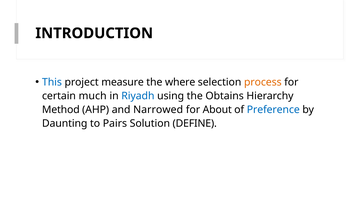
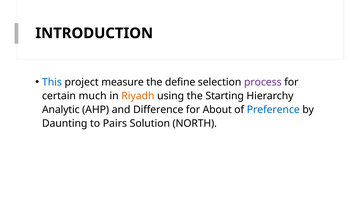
where: where -> define (180, 82)
process colour: orange -> purple (263, 82)
Riyadh colour: blue -> orange (138, 96)
Obtains: Obtains -> Starting (225, 96)
Method: Method -> Analytic (61, 110)
Narrowed: Narrowed -> Difference (158, 110)
DEFINE: DEFINE -> NORTH (195, 123)
